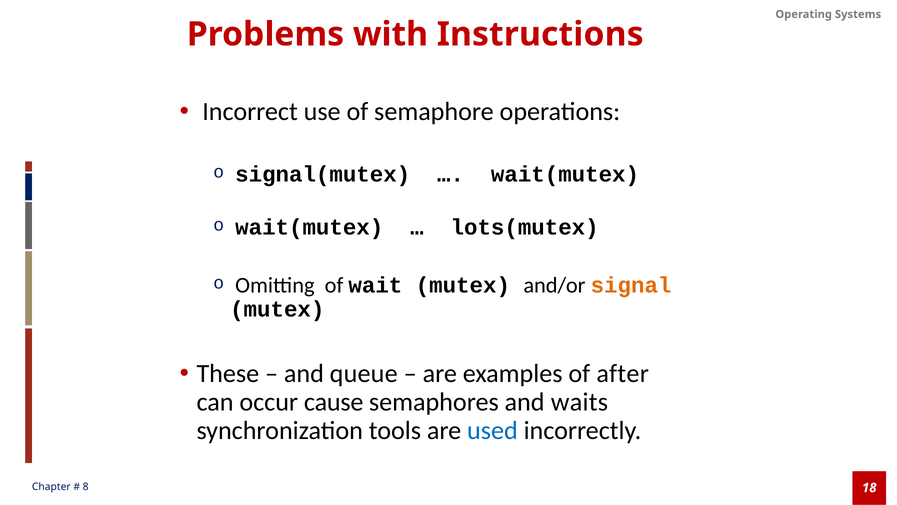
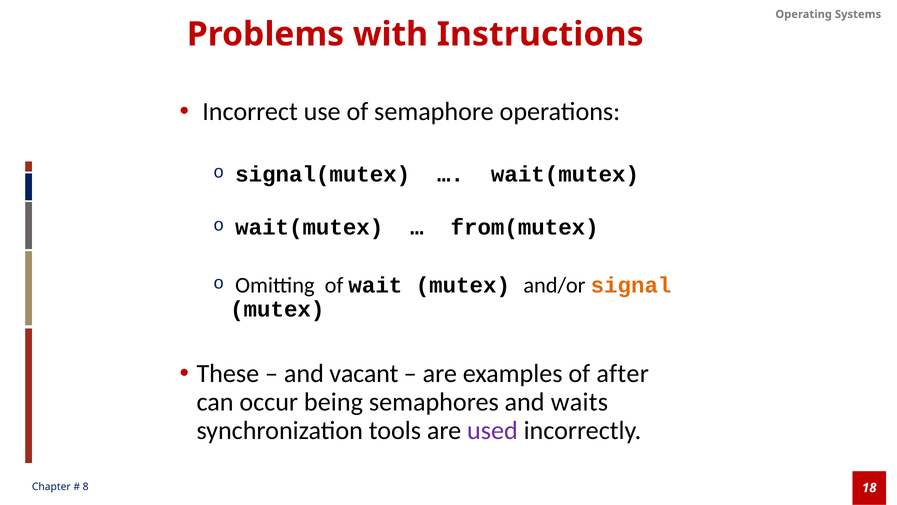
lots(mutex: lots(mutex -> from(mutex (525, 227)
queue: queue -> vacant (364, 374)
cause: cause -> being (333, 402)
used colour: blue -> purple (492, 430)
